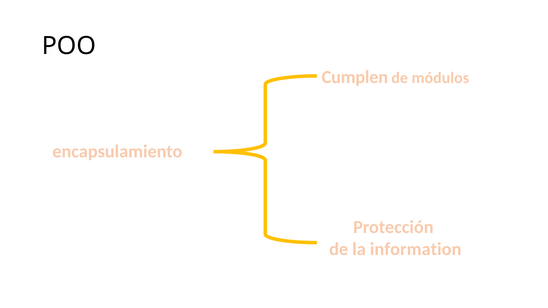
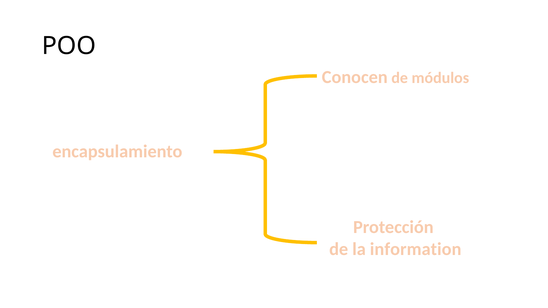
Cumplen: Cumplen -> Conocen (355, 77)
